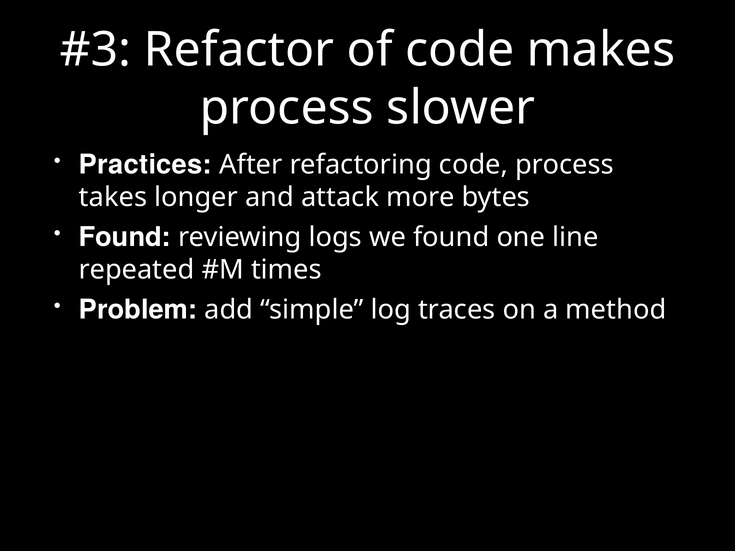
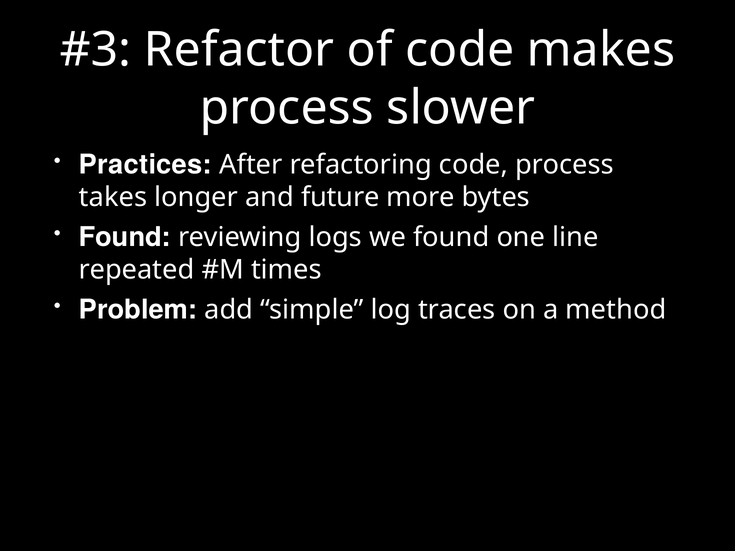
attack: attack -> future (340, 197)
